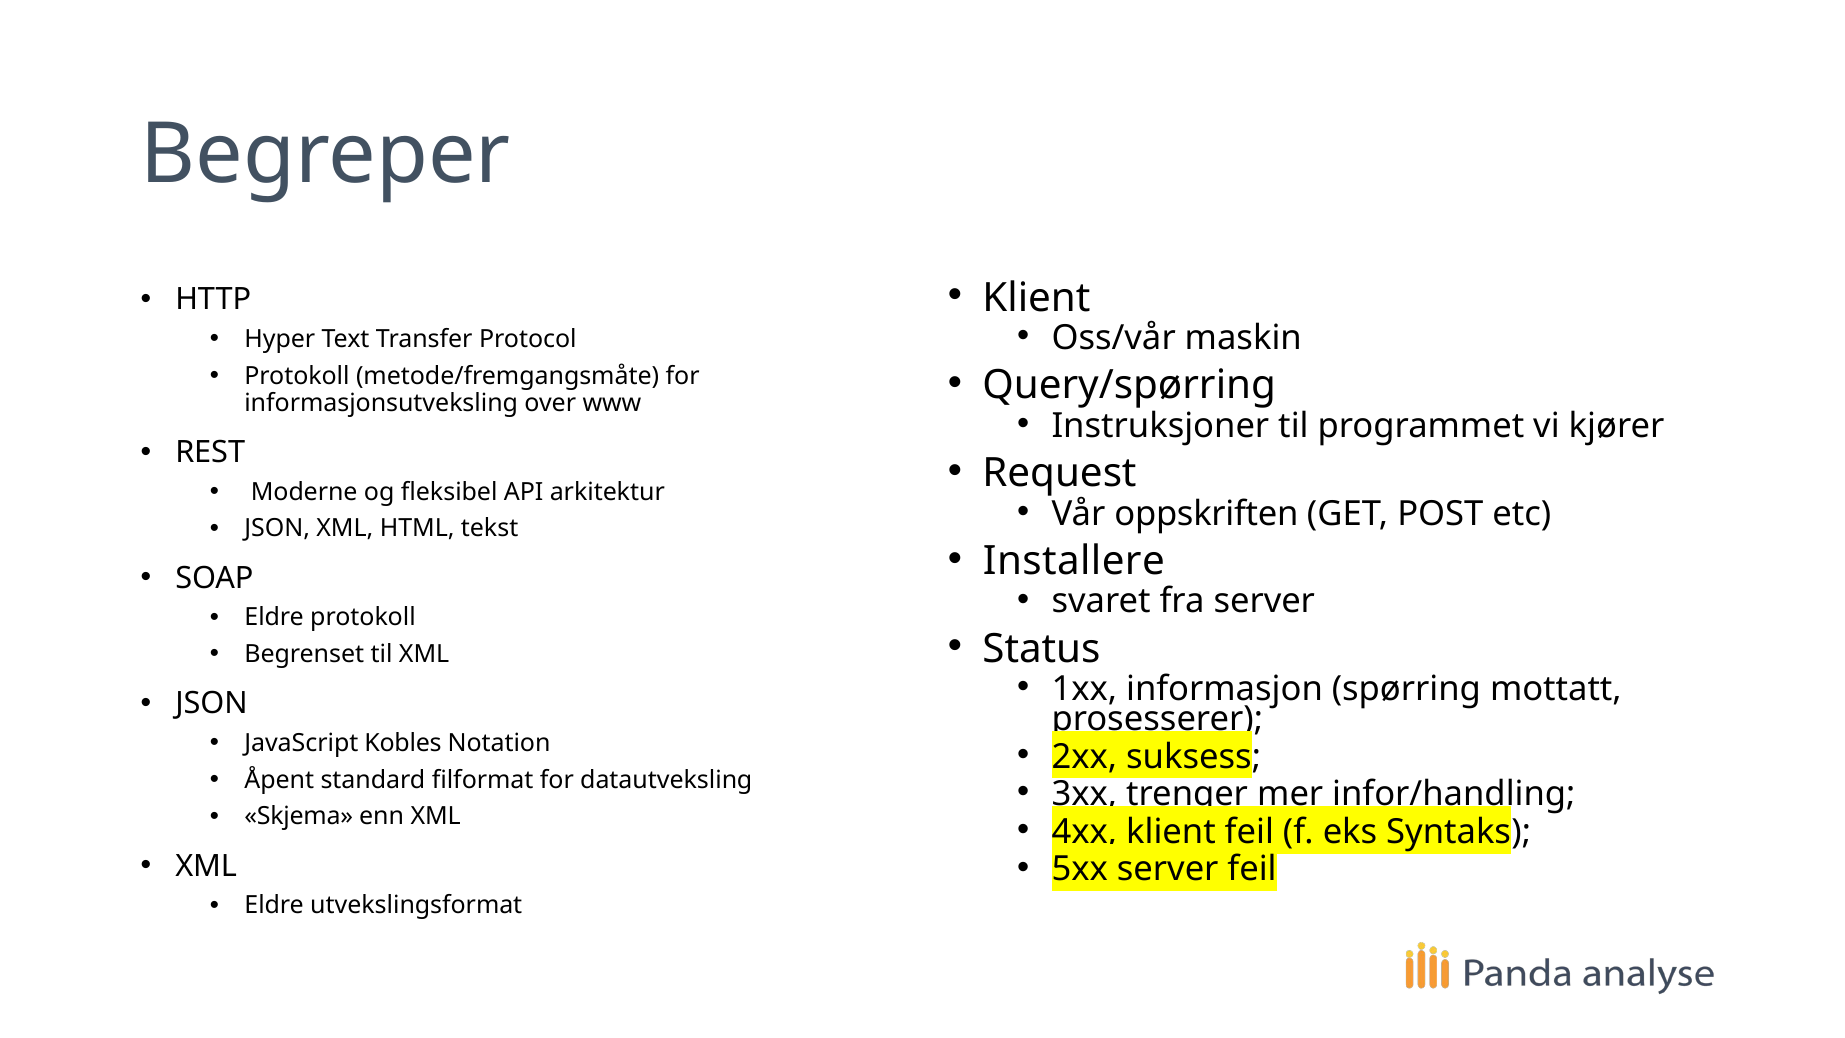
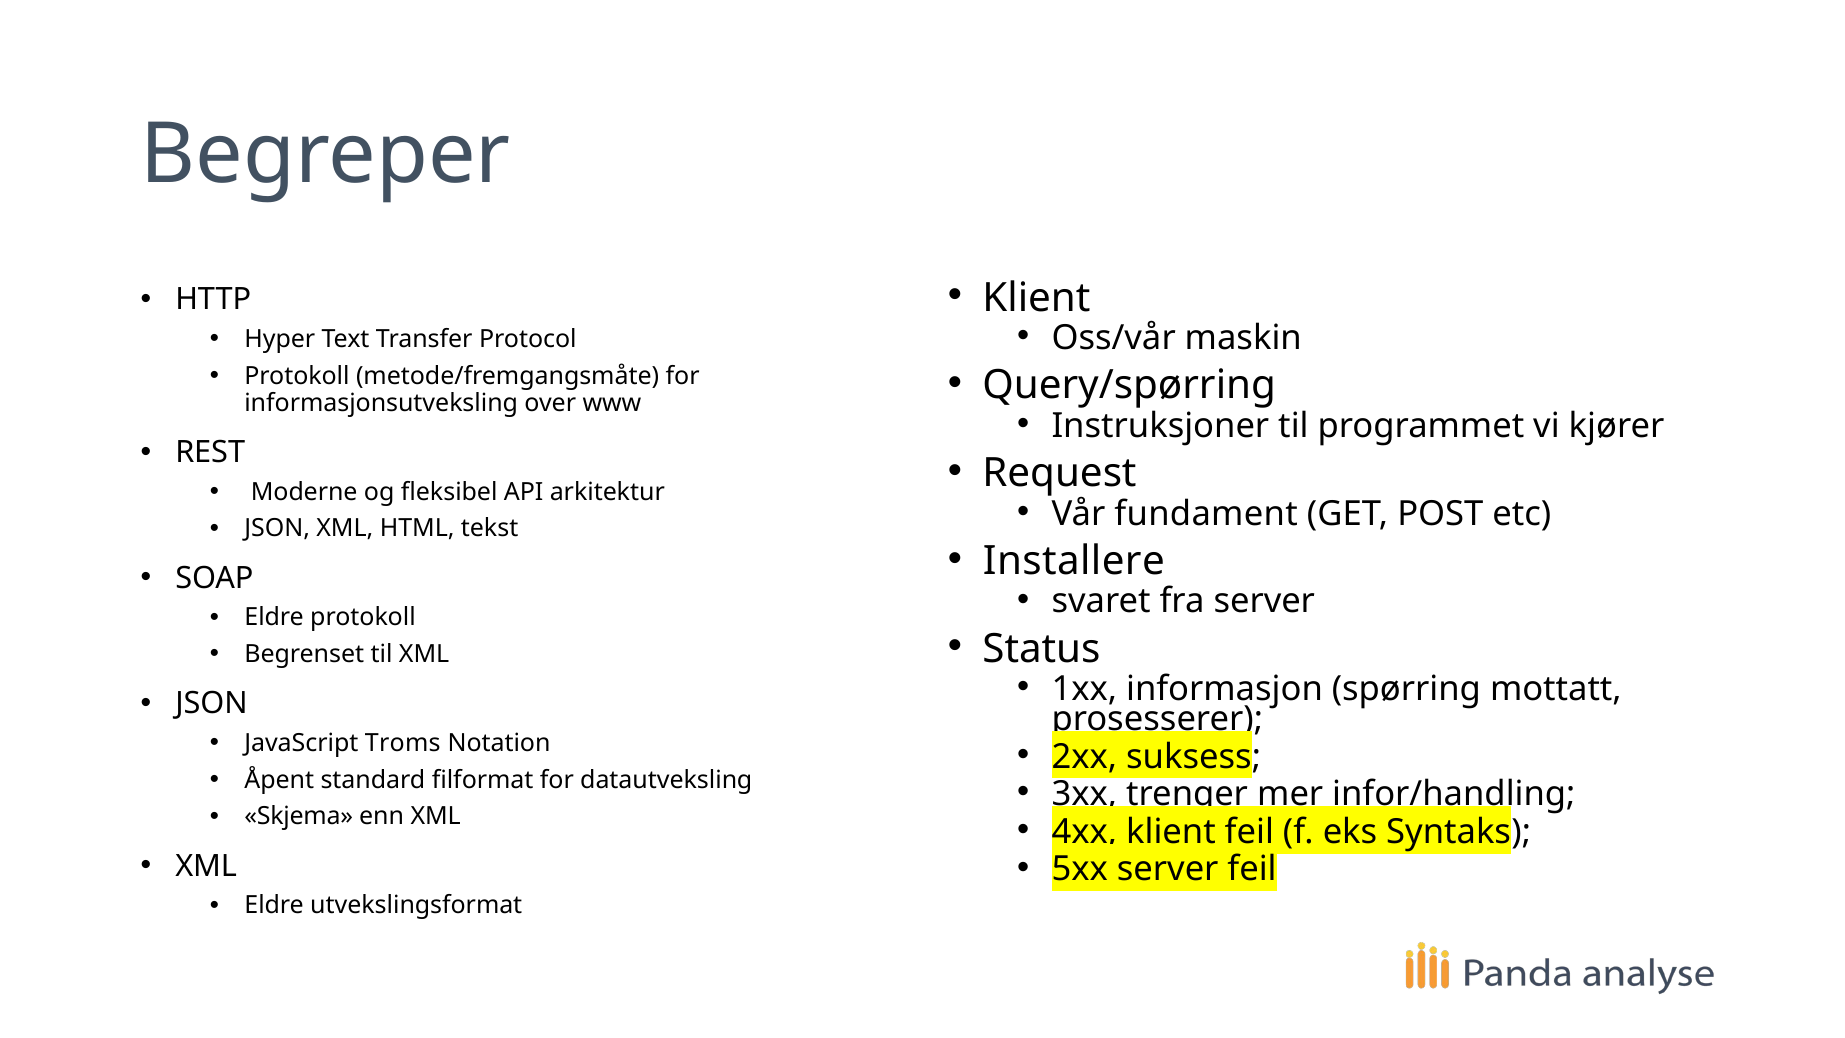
oppskriften: oppskriften -> fundament (1206, 514)
Kobles: Kobles -> Troms (403, 743)
